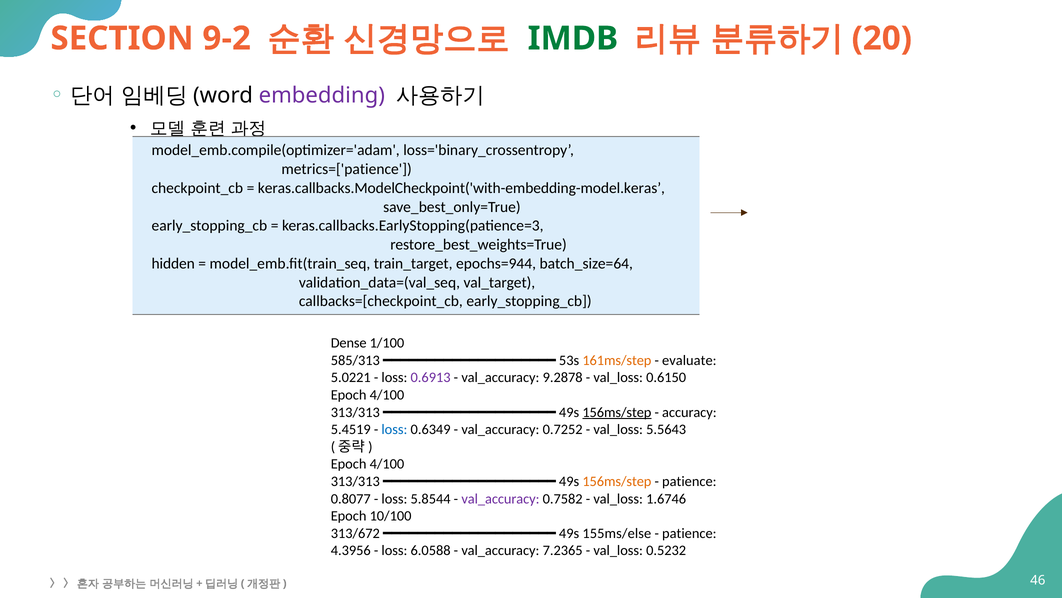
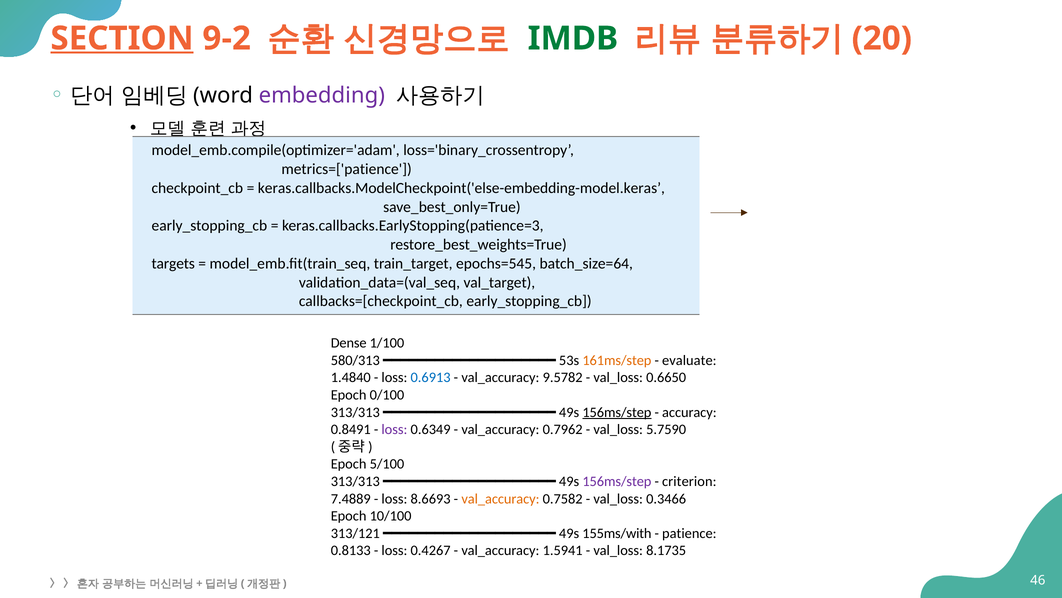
SECTION underline: none -> present (122, 38)
keras.callbacks.ModelCheckpoint('with-embedding-model.keras: keras.callbacks.ModelCheckpoint('with-embedding-model.keras -> keras.callbacks.ModelCheckpoint('else-embedding-model.keras (461, 188)
hidden: hidden -> targets (173, 263)
epochs=944: epochs=944 -> epochs=545 (496, 263)
585/313: 585/313 -> 580/313 (355, 360)
5.0221: 5.0221 -> 1.4840 (351, 377)
0.6913 colour: purple -> blue (431, 377)
9.2878: 9.2878 -> 9.5782 (563, 377)
0.6150: 0.6150 -> 0.6650 (666, 377)
4/100: 4/100 -> 0/100 (387, 395)
5.4519: 5.4519 -> 0.8491 (351, 429)
loss colour: blue -> purple (394, 429)
0.7252: 0.7252 -> 0.7962 (563, 429)
5.5643: 5.5643 -> 5.7590 (666, 429)
4/100: 4/100 -> 5/100 (387, 464)
156ms/step colour: orange -> purple (617, 481)
patience: patience -> criterion (689, 481)
0.8077: 0.8077 -> 7.4889 (351, 498)
5.8544: 5.8544 -> 8.6693 (431, 498)
val_accuracy colour: purple -> orange (500, 498)
1.6746: 1.6746 -> 0.3466 (666, 498)
313/672: 313/672 -> 313/121 (355, 533)
155ms/else: 155ms/else -> 155ms/with (617, 533)
4.3956: 4.3956 -> 0.8133 (351, 550)
6.0588: 6.0588 -> 0.4267 (431, 550)
7.2365: 7.2365 -> 1.5941 (563, 550)
0.5232: 0.5232 -> 8.1735 (666, 550)
